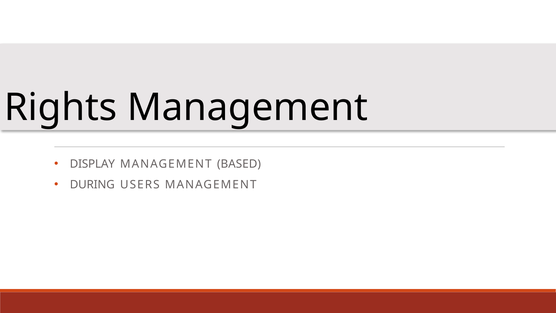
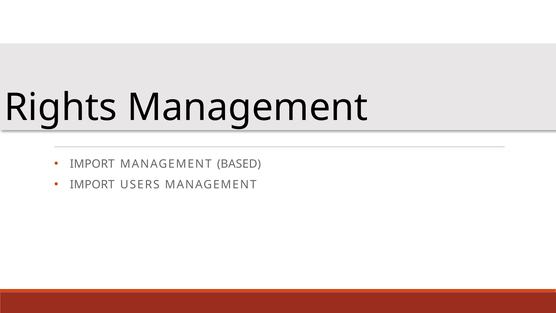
DISPLAY: DISPLAY -> IMPORT (92, 164)
DURING: DURING -> IMPORT (92, 184)
